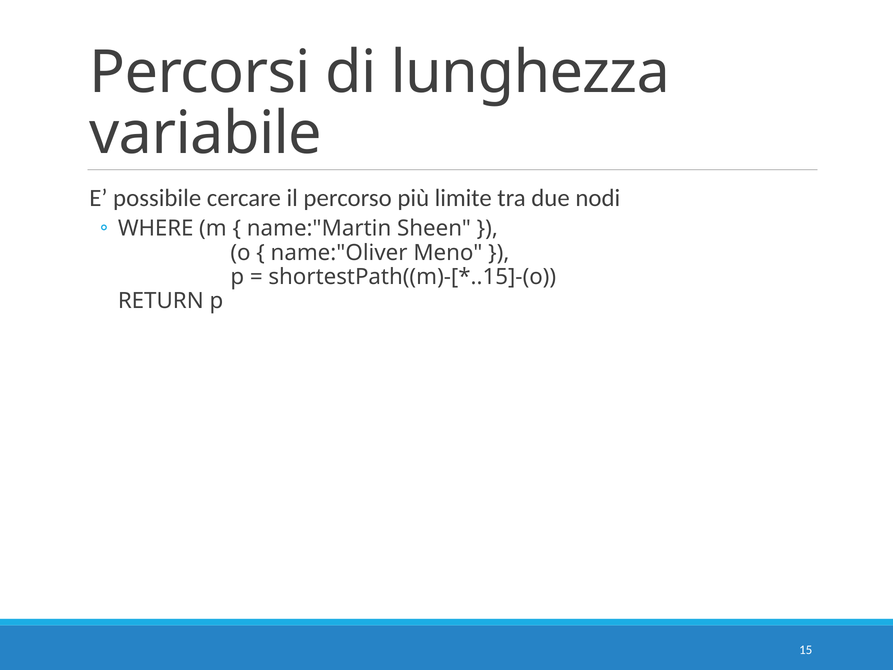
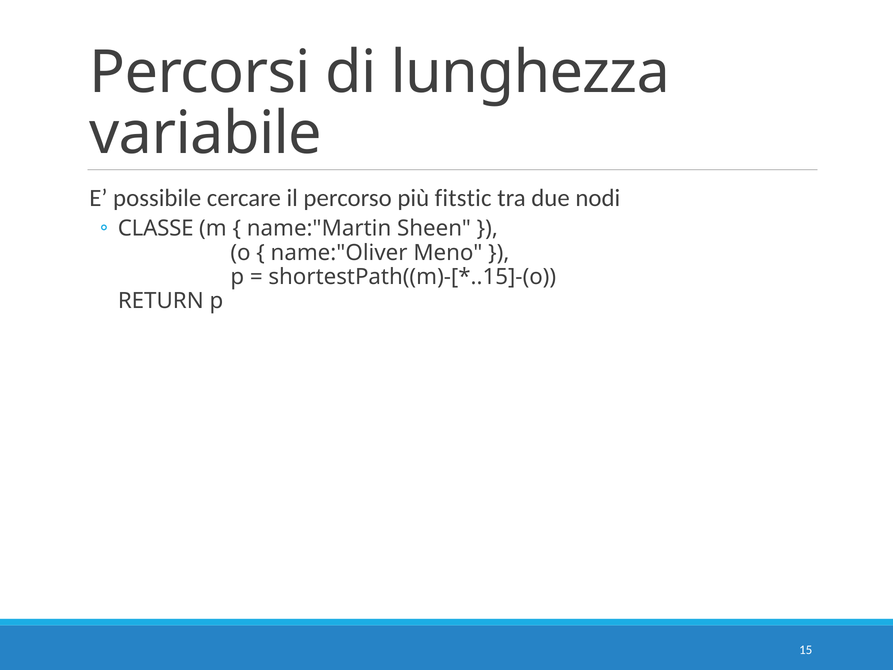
limite: limite -> fitstic (463, 198)
WHERE: WHERE -> CLASSE (156, 228)
